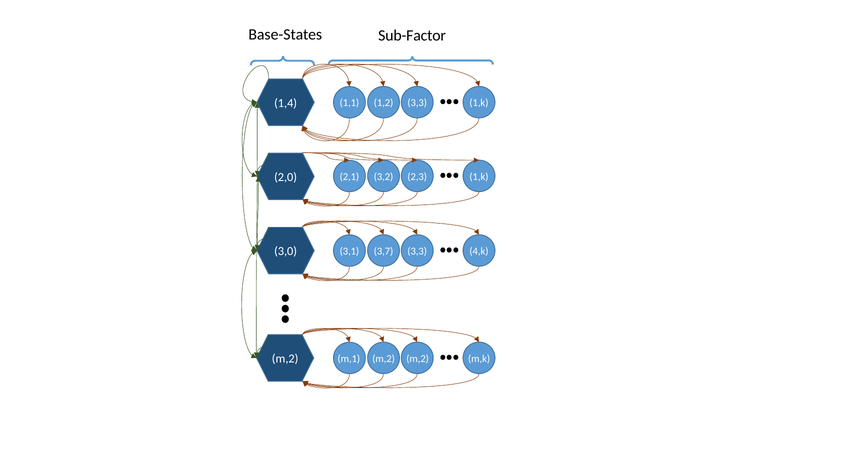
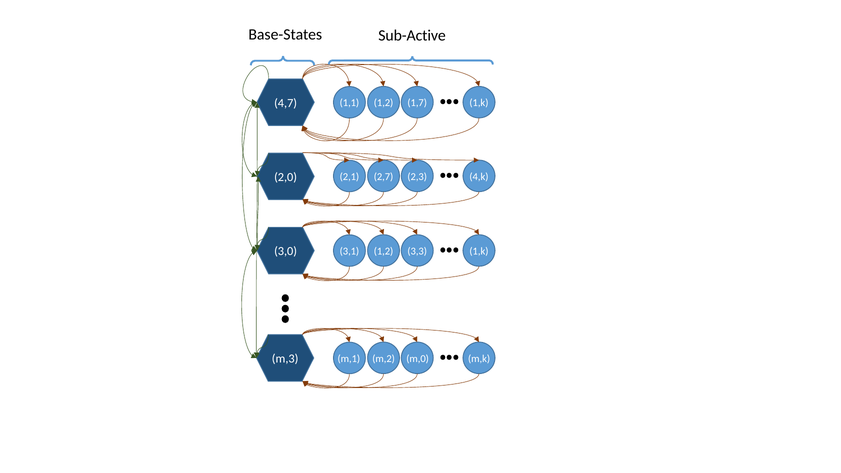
Sub-Factor: Sub-Factor -> Sub-Active (412, 36)
1,4: 1,4 -> 4,7 (286, 103)
1,2 3,3: 3,3 -> 1,7 (417, 103)
3,2: 3,2 -> 2,7 (384, 177)
2,3 1,k: 1,k -> 4,k (479, 177)
3,1 3,7: 3,7 -> 1,2 (384, 251)
3,3 4,k: 4,k -> 1,k (479, 251)
m,2: m,2 -> m,3 (285, 359)
m,2 m,2: m,2 -> m,0 (418, 359)
